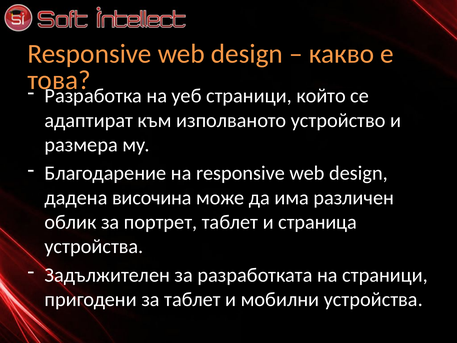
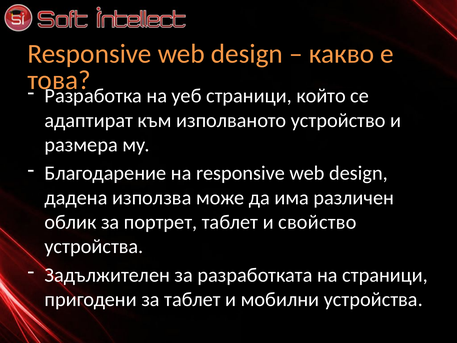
височина: височина -> използва (152, 198)
страница: страница -> свойство (317, 222)
